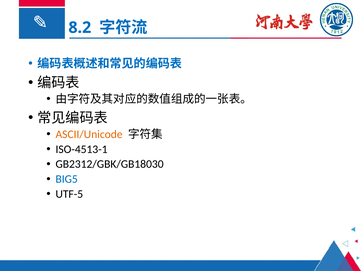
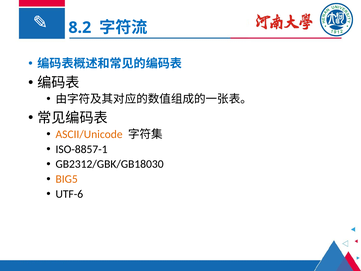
ISO-4513-1: ISO-4513-1 -> ISO-8857-1 (82, 149)
BIG5 colour: blue -> orange (67, 179)
UTF-5: UTF-5 -> UTF-6 (69, 194)
